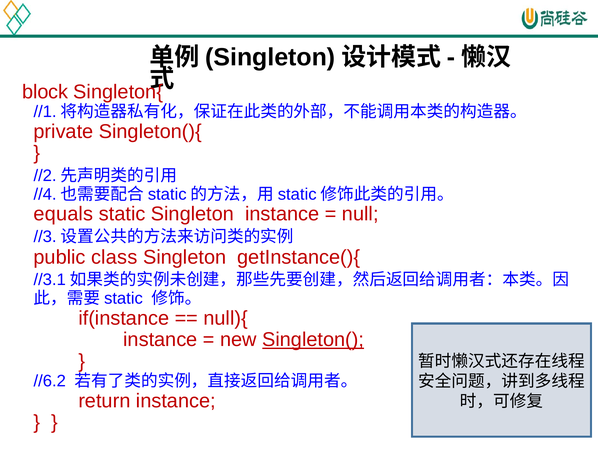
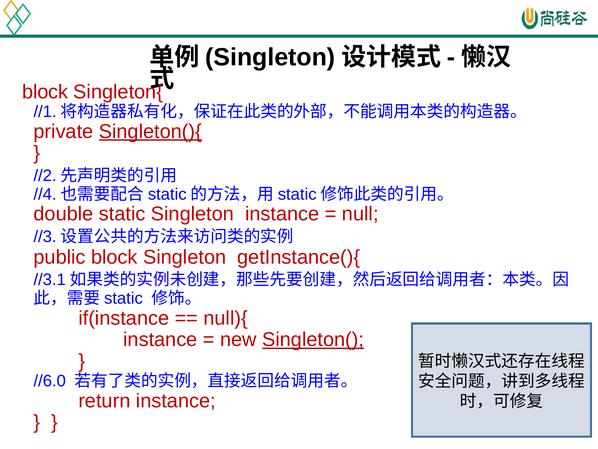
Singleton(){ underline: none -> present (150, 131)
equals: equals -> double (63, 214)
public class: class -> block (114, 257)
//6.2: //6.2 -> //6.0 (50, 381)
